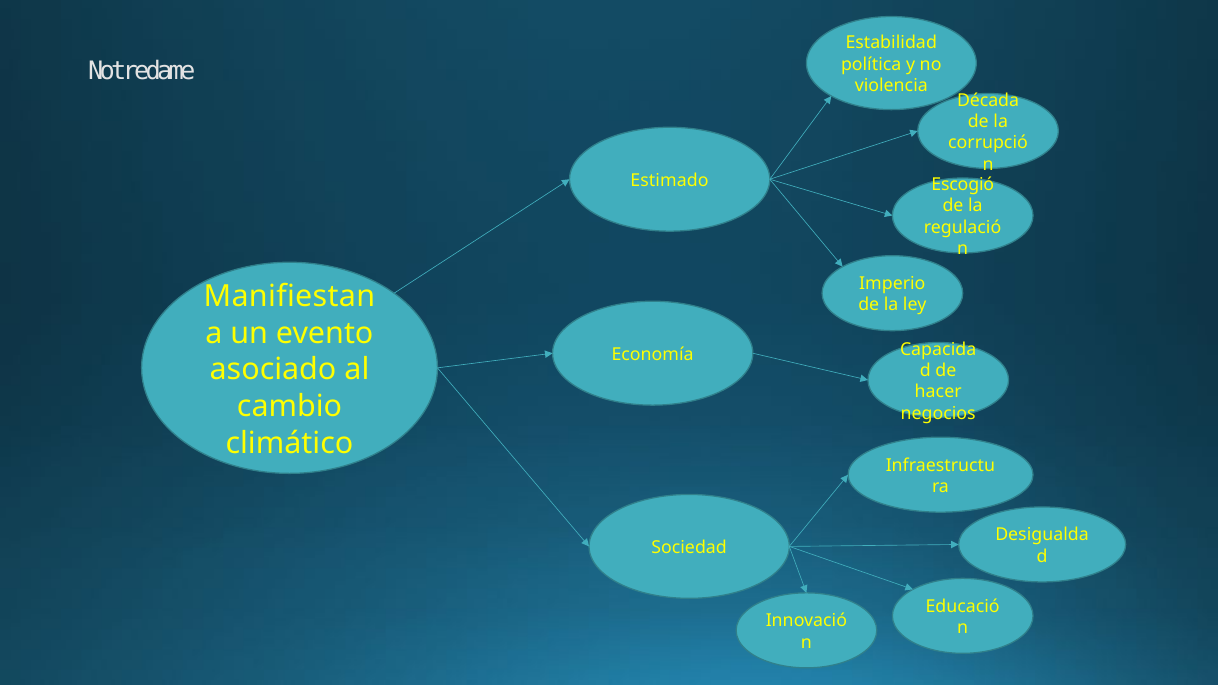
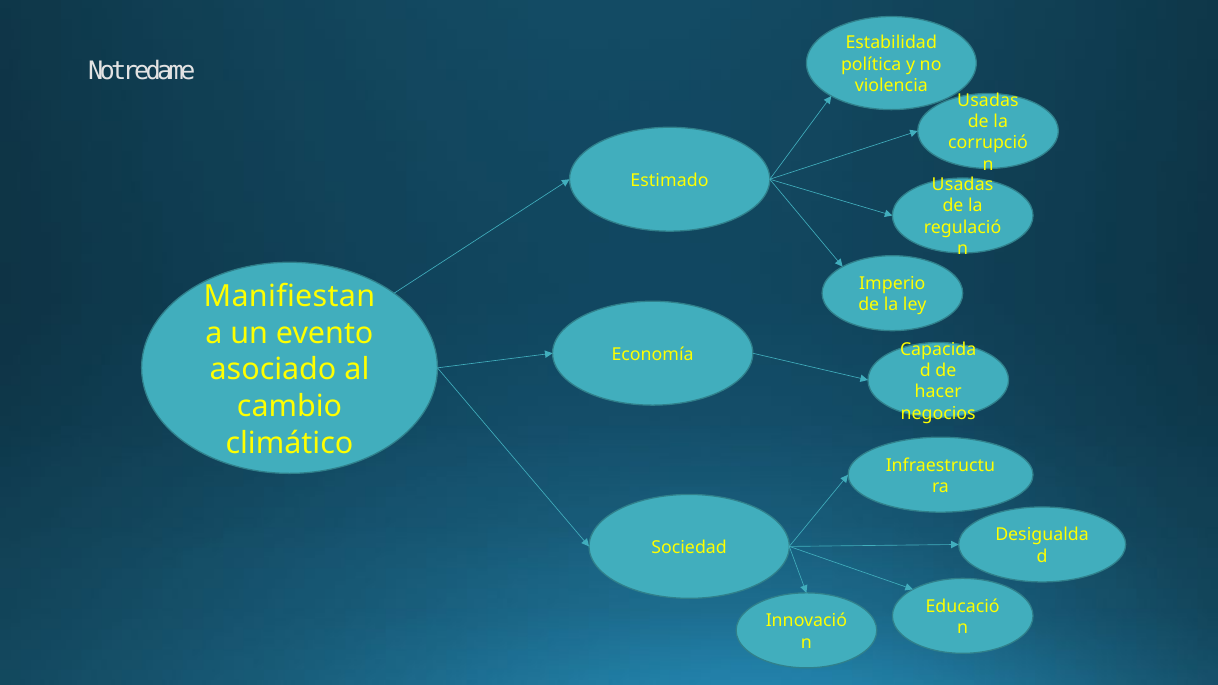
Década: Década -> Usadas (988, 100)
Escogió: Escogió -> Usadas (963, 185)
